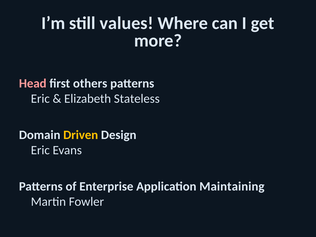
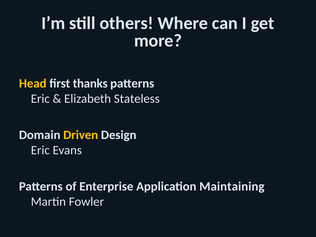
values: values -> others (127, 23)
Head colour: pink -> yellow (33, 83)
others: others -> thanks (90, 83)
